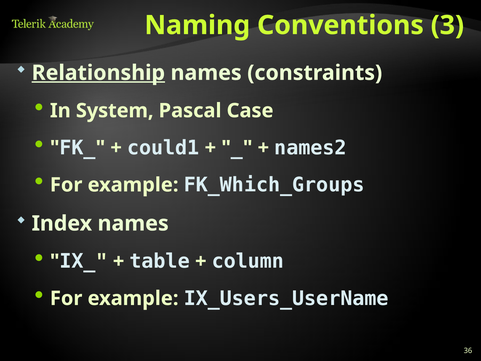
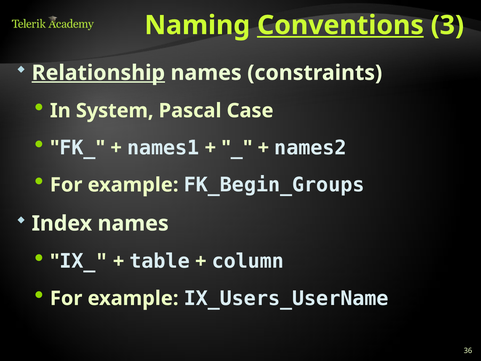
Conventions underline: none -> present (340, 25)
could1: could1 -> names1 (163, 148)
FK_Which_Groups: FK_Which_Groups -> FK_Begin_Groups (274, 185)
